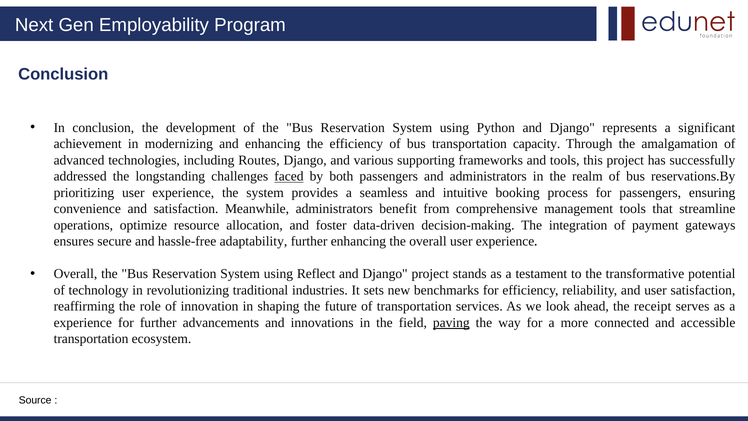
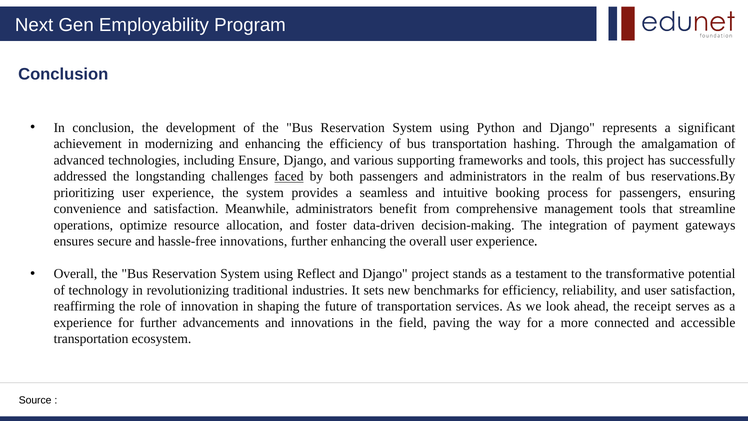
capacity: capacity -> hashing (536, 144)
Routes: Routes -> Ensure (259, 160)
hassle-free adaptability: adaptability -> innovations (253, 241)
paving underline: present -> none (451, 322)
